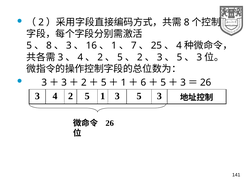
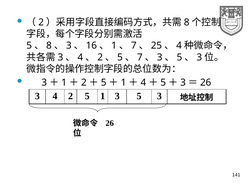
2: 2 -> 7 (140, 57)
3: 3 -> 1 (64, 82)
6: 6 -> 4 (143, 82)
